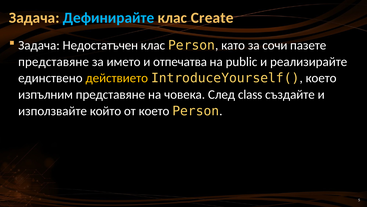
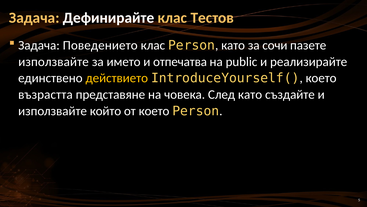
Дефинирайте colour: light blue -> white (109, 18)
Create: Create -> Тестов (212, 18)
Недостатъчен: Недостатъчен -> Поведението (100, 45)
представяне: представяне -> използвайте (54, 62)
изпълним: изпълним -> възрастта (45, 94)
След class: class -> като (250, 94)
